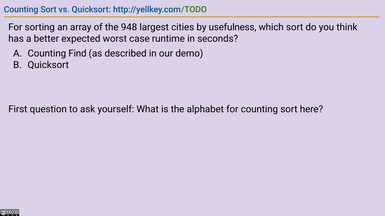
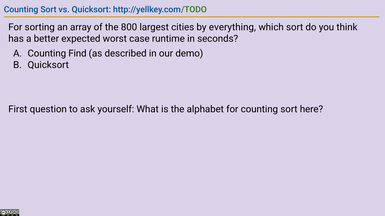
948: 948 -> 800 (129, 27)
usefulness: usefulness -> everything (232, 27)
